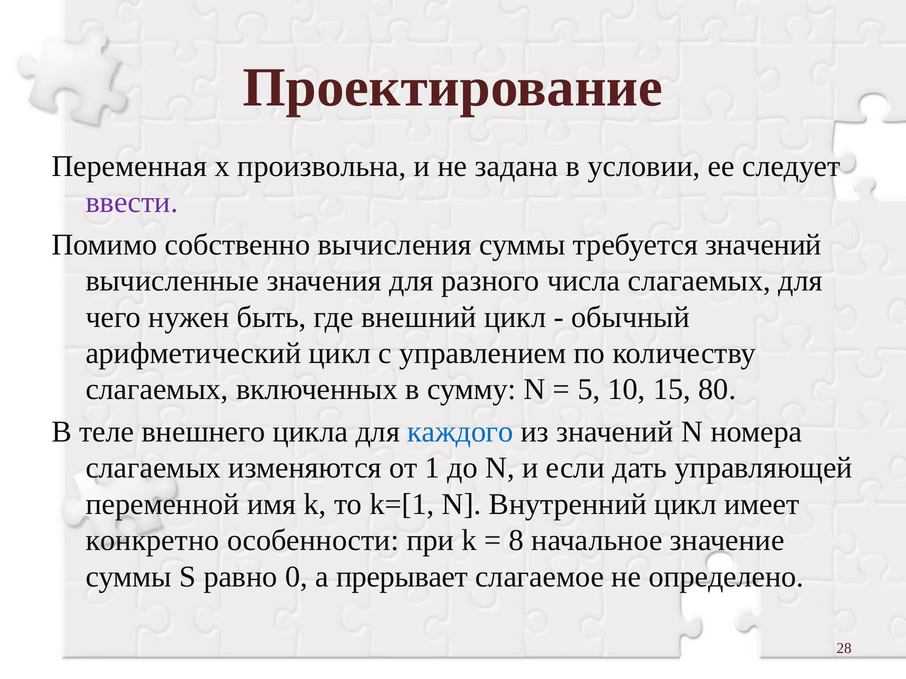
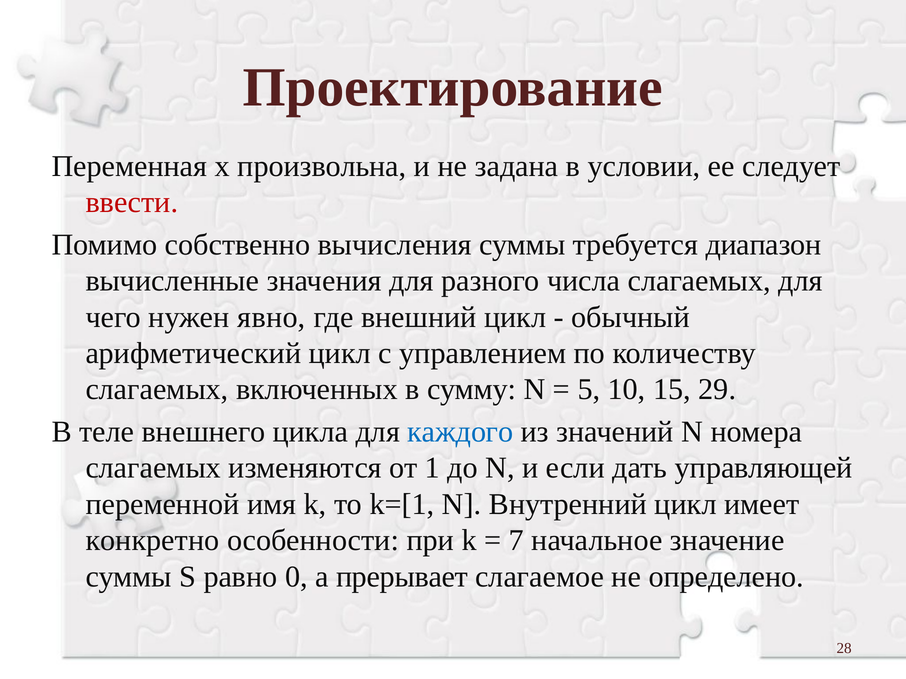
ввести colour: purple -> red (132, 203)
требуется значений: значений -> диапазон (763, 245)
быть: быть -> явно (271, 317)
80: 80 -> 29 (717, 390)
8: 8 -> 7 (516, 541)
